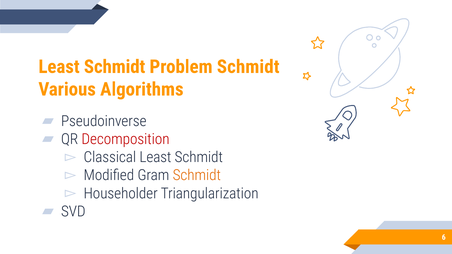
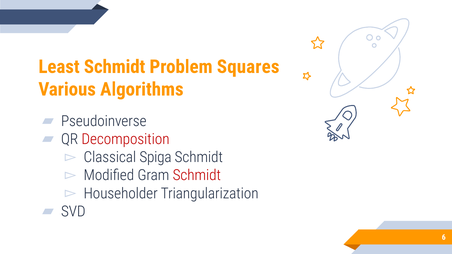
Problem Schmidt: Schmidt -> Squares (248, 67)
Classical Least: Least -> Spiga (155, 157)
Schmidt colour: orange -> red (197, 176)
